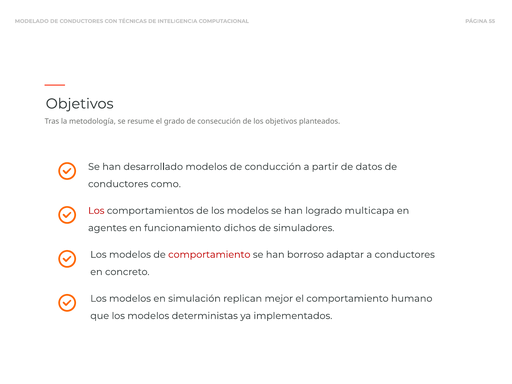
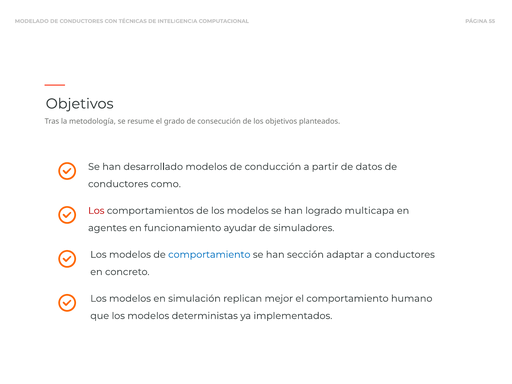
dichos: dichos -> ayudar (240, 228)
comportamiento colour: red -> blue (209, 255)
borroso: borroso -> sección (305, 255)
